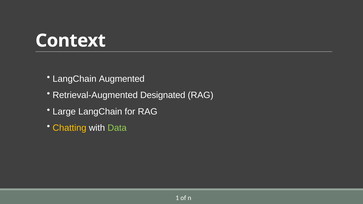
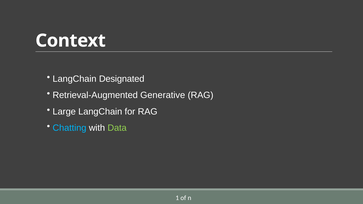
Augmented: Augmented -> Designated (122, 79)
Designated: Designated -> Generative (163, 95)
Chatting colour: yellow -> light blue (69, 128)
